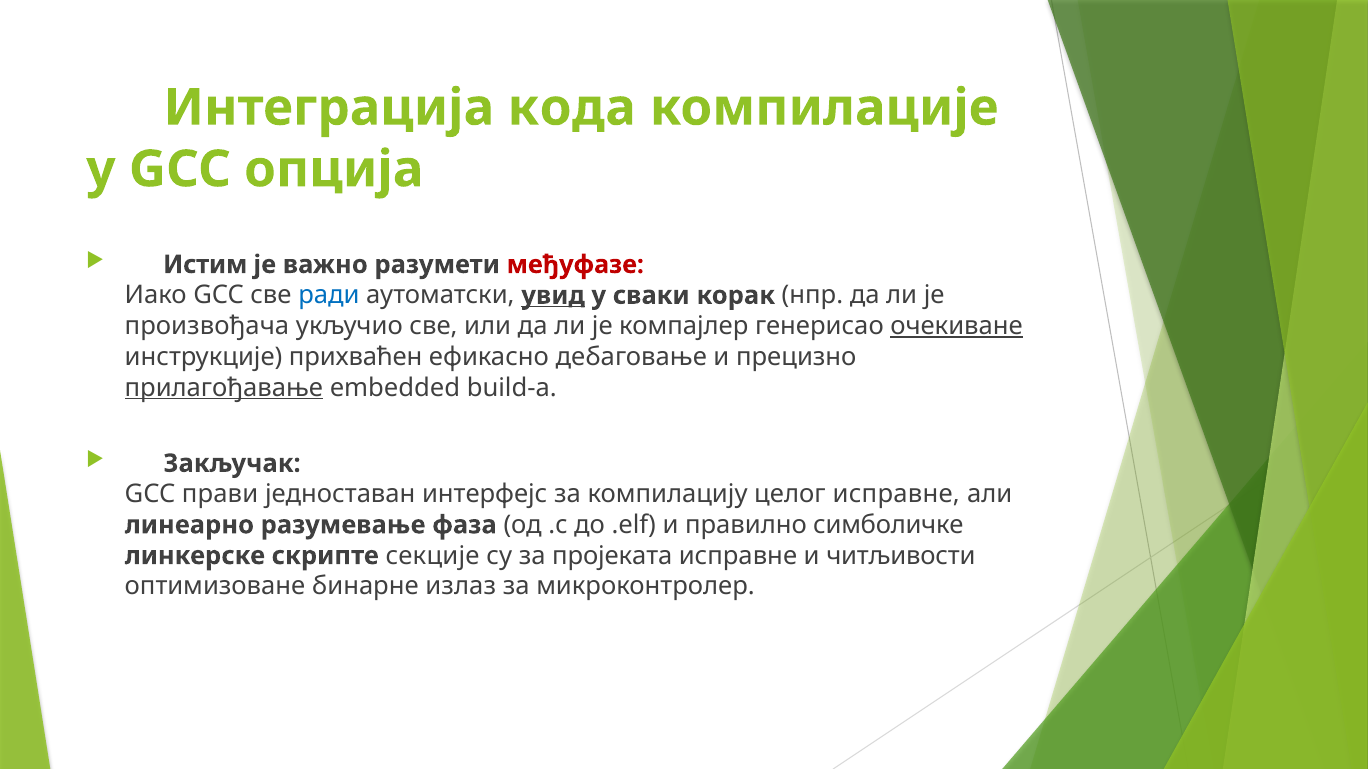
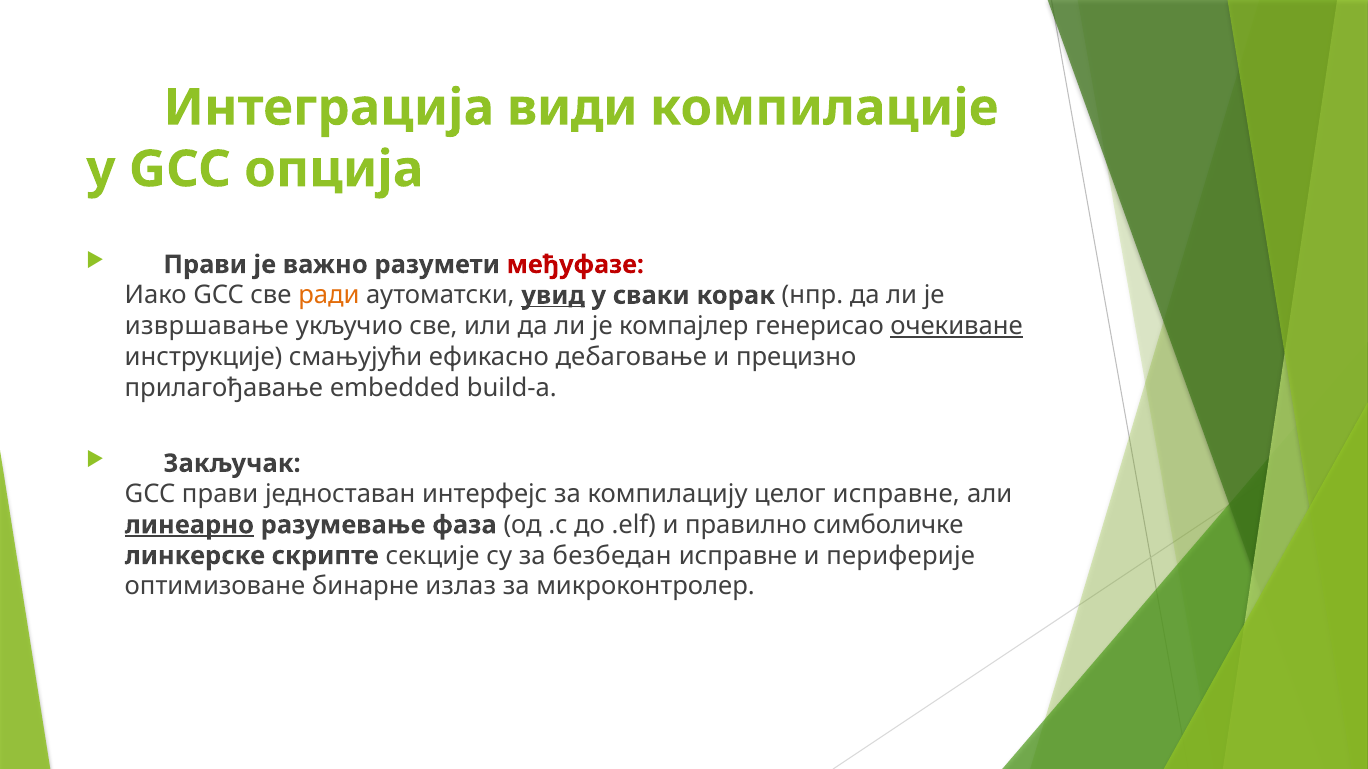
кода: кода -> види (572, 108)
Истим: Истим -> Прави (205, 265)
ради colour: blue -> orange (329, 296)
произвођача: произвођача -> извршавање (207, 326)
прихваћен: прихваћен -> смањујући (356, 357)
прилагођавање underline: present -> none (224, 388)
линеарно underline: none -> present (189, 525)
пројеката: пројеката -> безбедан (612, 556)
читљивости: читљивости -> периферије (901, 556)
